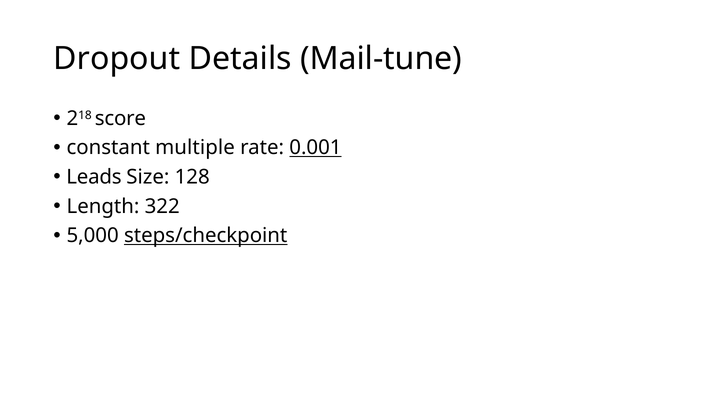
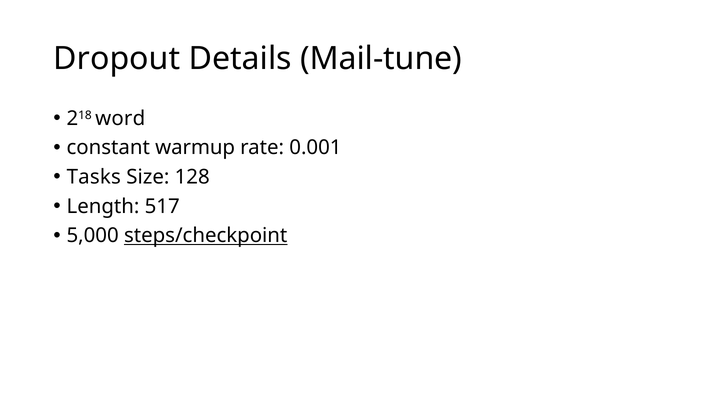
score: score -> word (120, 118)
multiple: multiple -> warmup (195, 148)
0.001 underline: present -> none (315, 148)
Leads: Leads -> Tasks (94, 177)
322: 322 -> 517 (162, 207)
